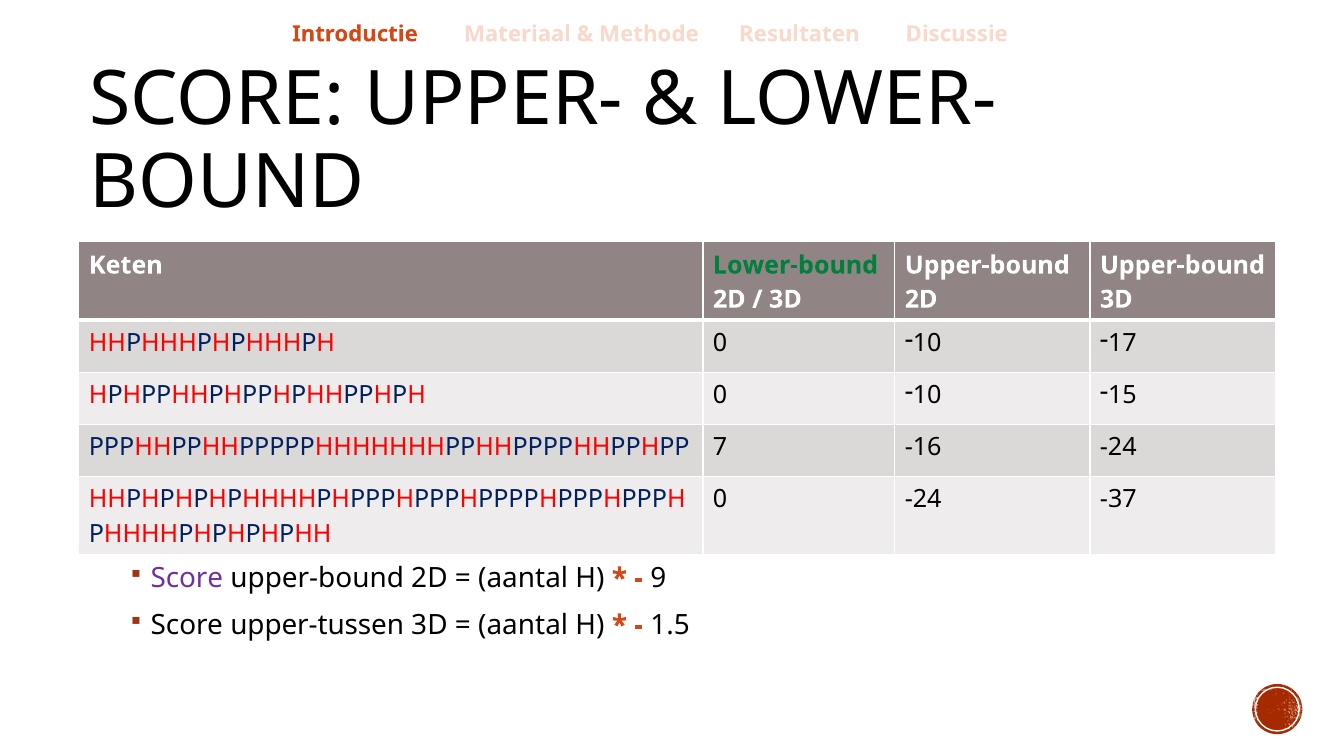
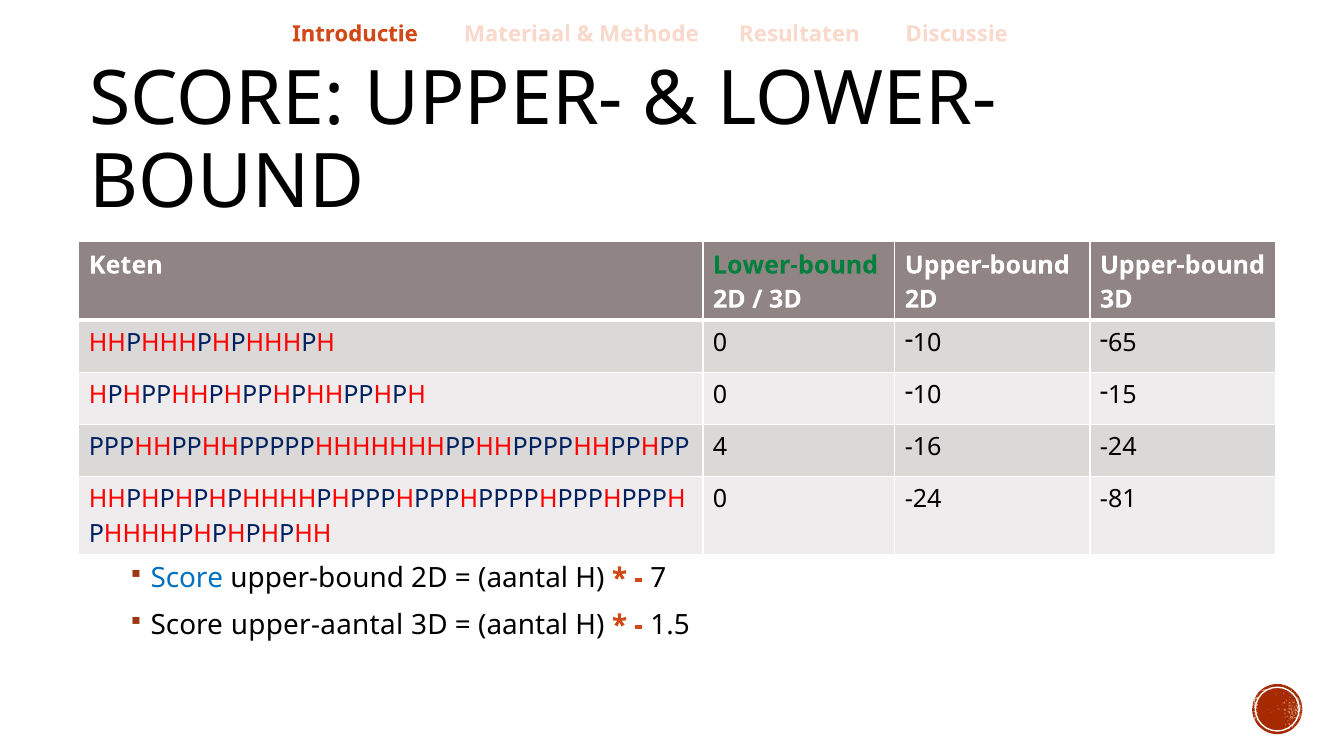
17: 17 -> 65 (1122, 344)
7: 7 -> 4 (720, 448)
-37: -37 -> -81 (1118, 500)
Score colour: purple -> blue (187, 579)
9: 9 -> 7 (658, 579)
upper-tussen: upper-tussen -> upper-aantal (317, 625)
